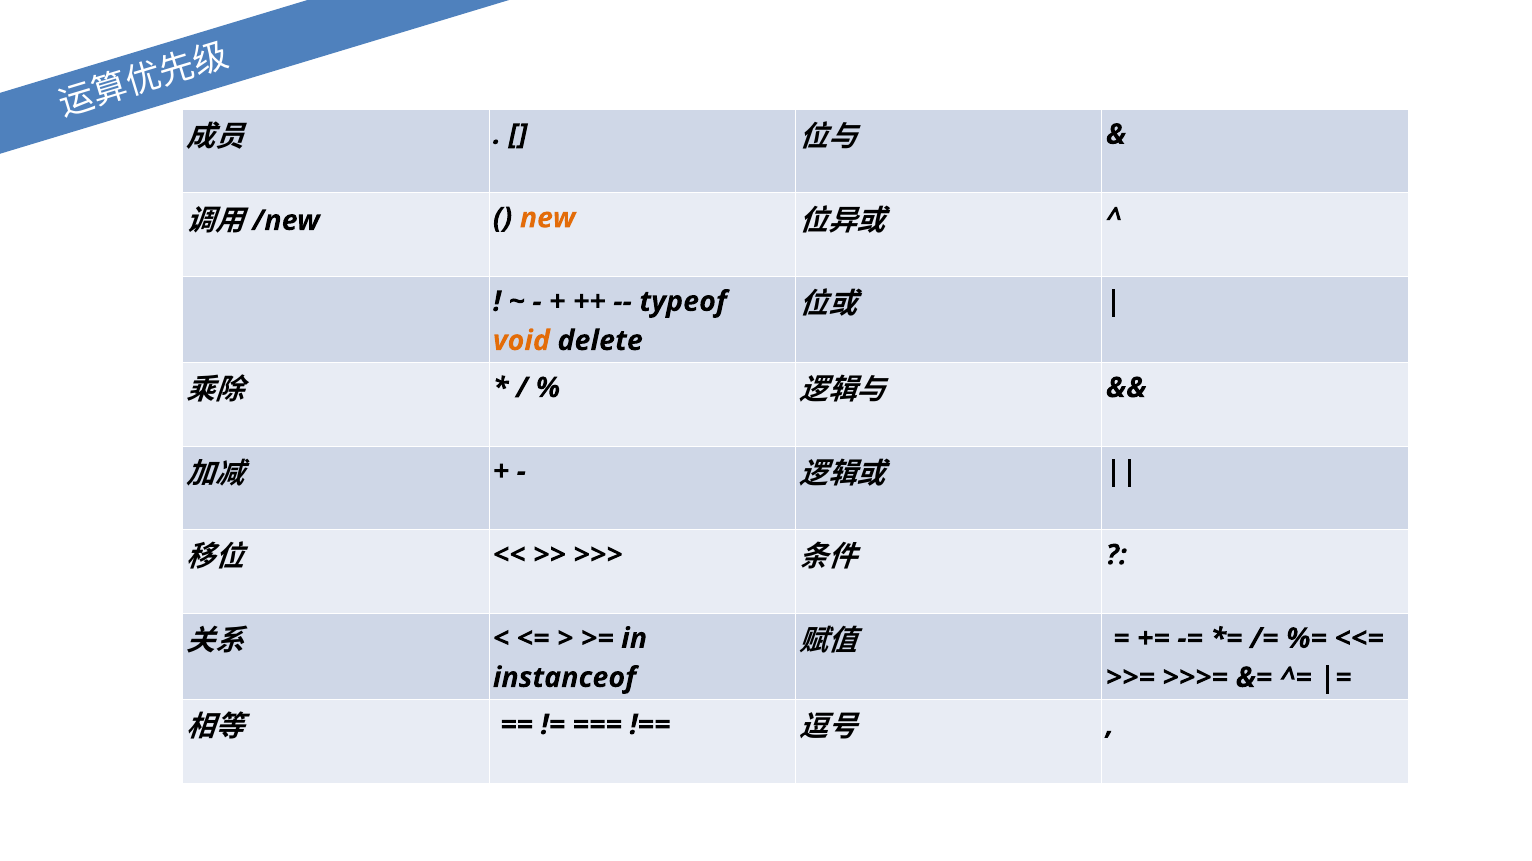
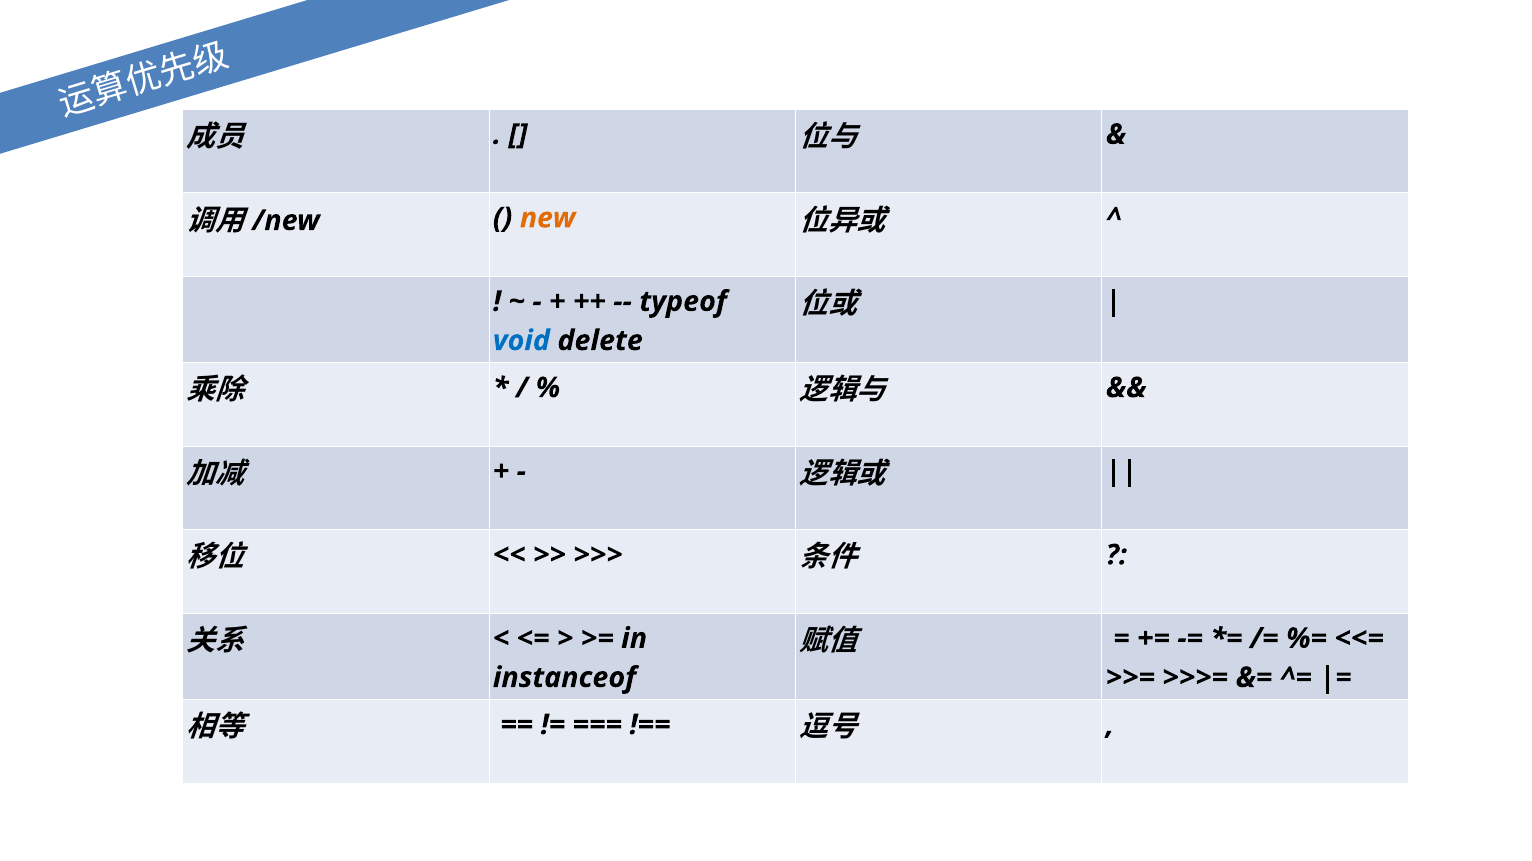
void colour: orange -> blue (521, 341)
